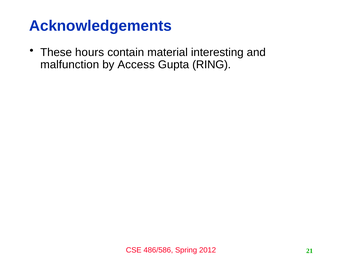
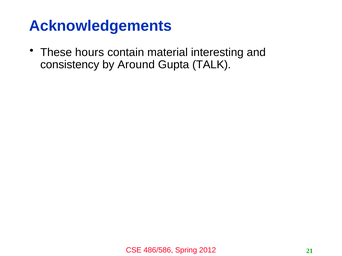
malfunction: malfunction -> consistency (70, 65)
Access: Access -> Around (136, 65)
RING: RING -> TALK (212, 65)
